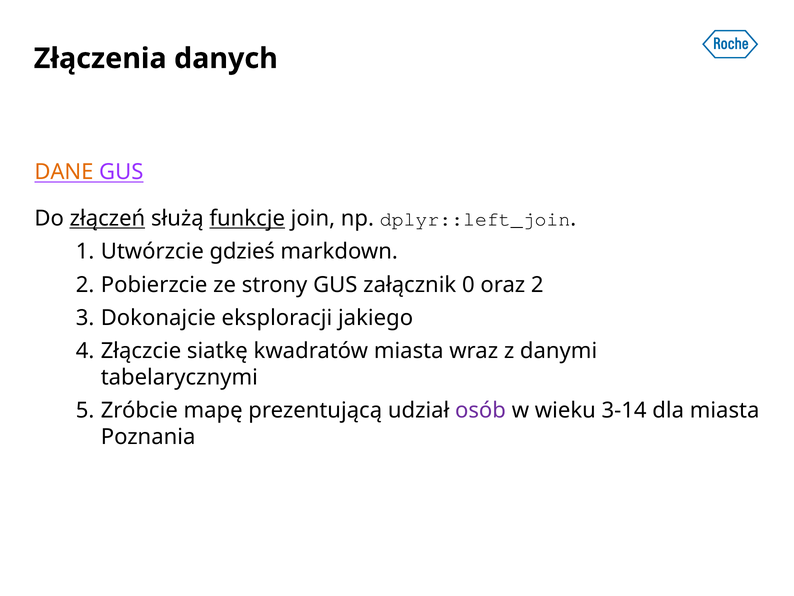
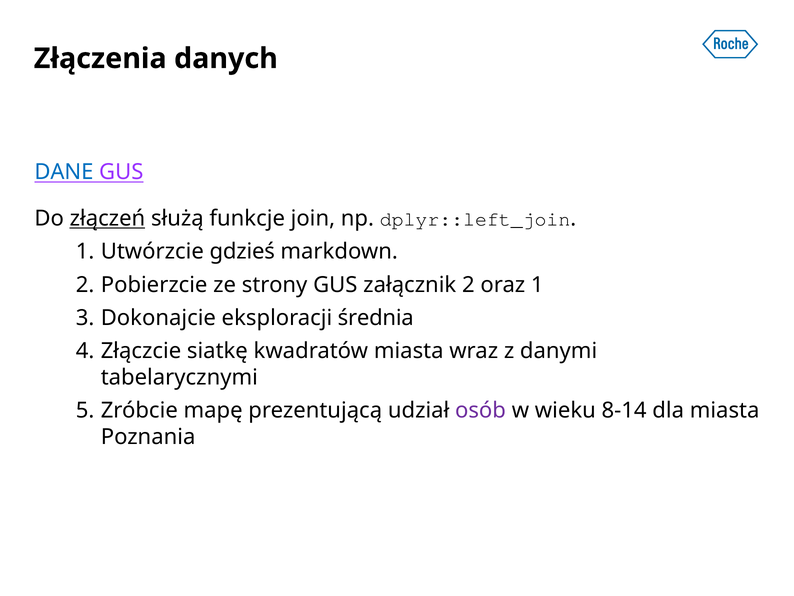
DANE colour: orange -> blue (64, 172)
funkcje underline: present -> none (247, 218)
załącznik 0: 0 -> 2 (468, 285)
oraz 2: 2 -> 1 (537, 285)
jakiego: jakiego -> średnia (376, 318)
3-14: 3-14 -> 8-14 (624, 410)
